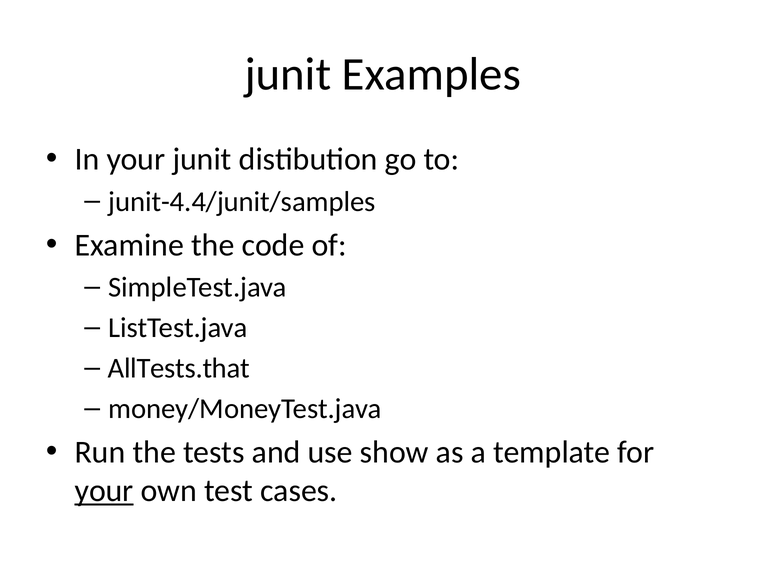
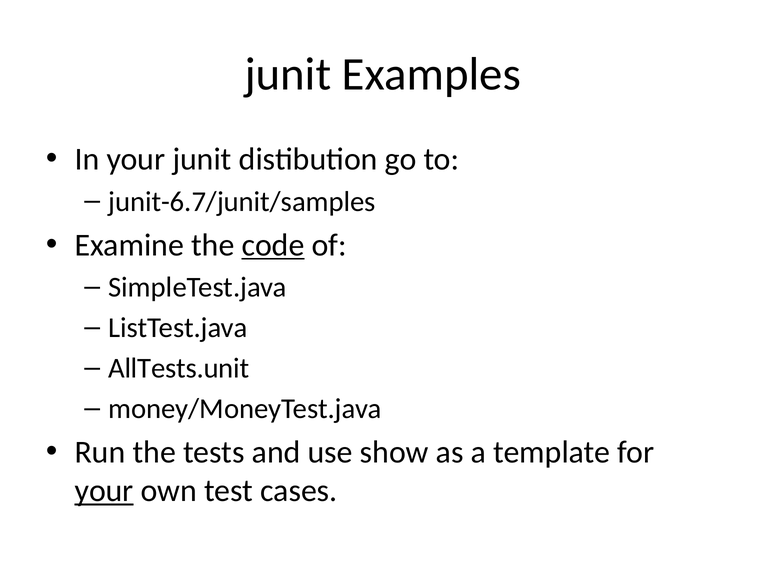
junit-4.4/junit/samples: junit-4.4/junit/samples -> junit-6.7/junit/samples (242, 201)
code underline: none -> present (273, 245)
AllTests.that: AllTests.that -> AllTests.unit (179, 368)
